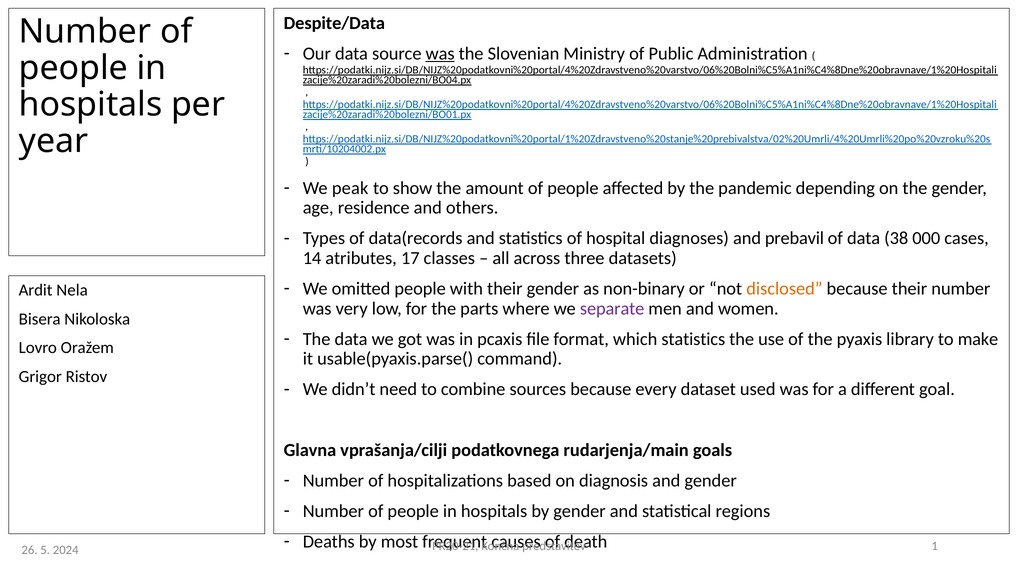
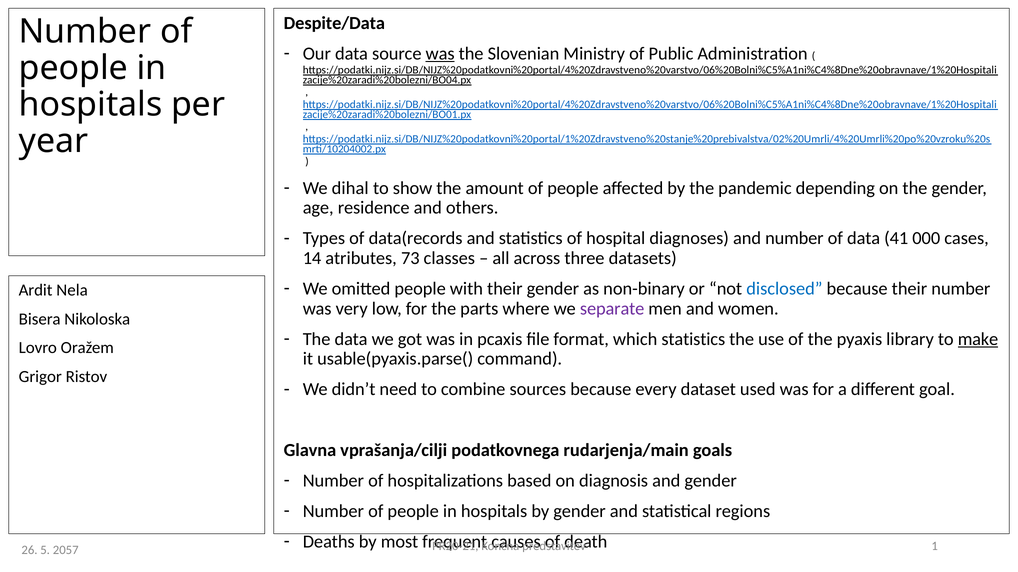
peak: peak -> dihal (350, 188)
and prebavil: prebavil -> number (794, 239)
38: 38 -> 41 (896, 239)
17: 17 -> 73 (410, 258)
disclosed colour: orange -> blue (784, 289)
make underline: none -> present (978, 339)
2024: 2024 -> 2057 (66, 551)
